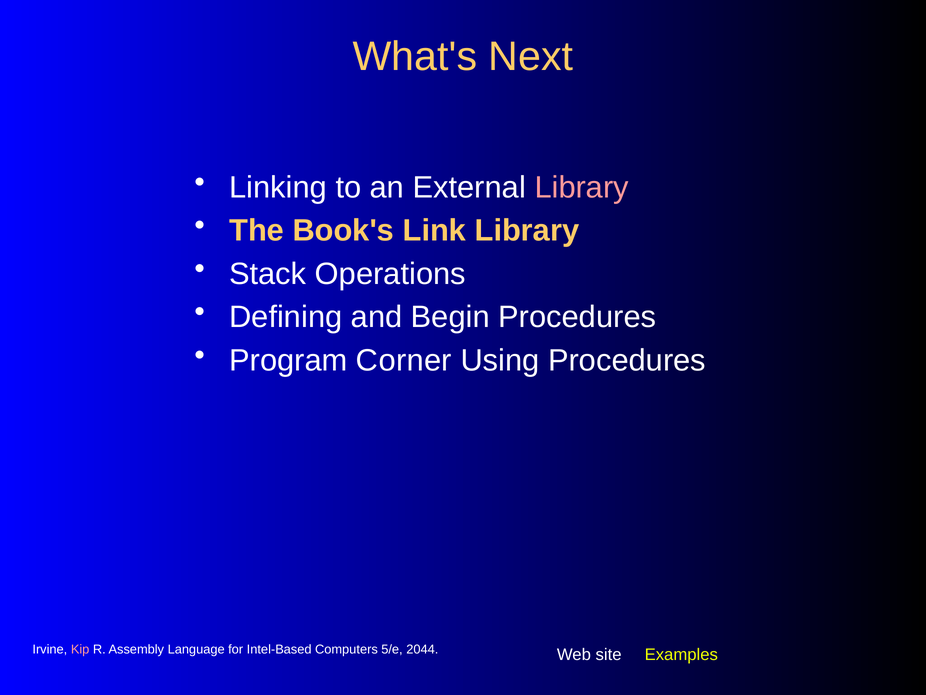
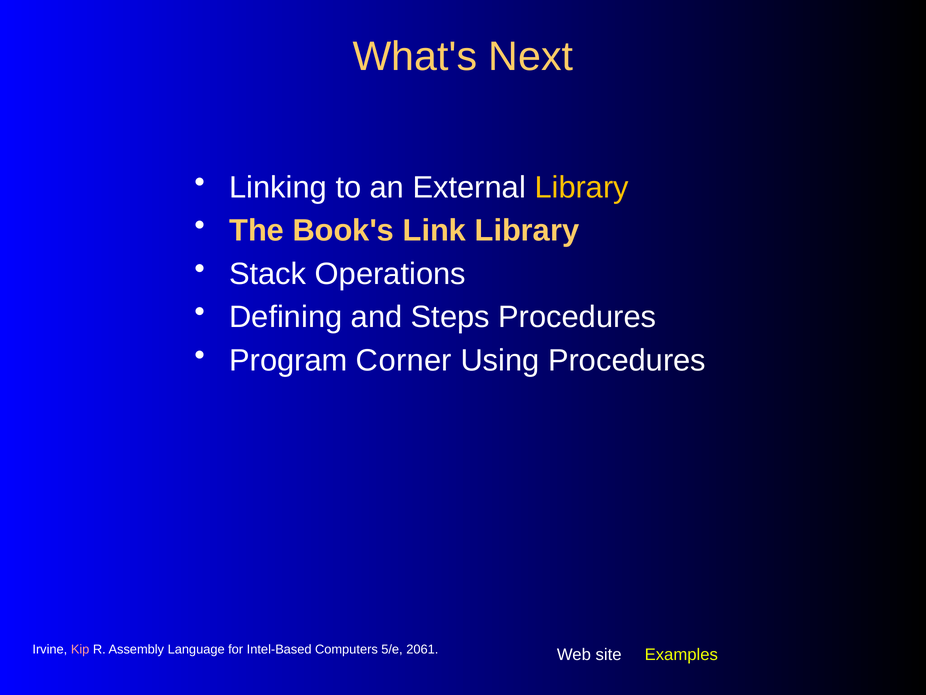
Library colour: pink -> yellow (582, 187)
Begin: Begin -> Steps (450, 317)
2044: 2044 -> 2061 (422, 649)
